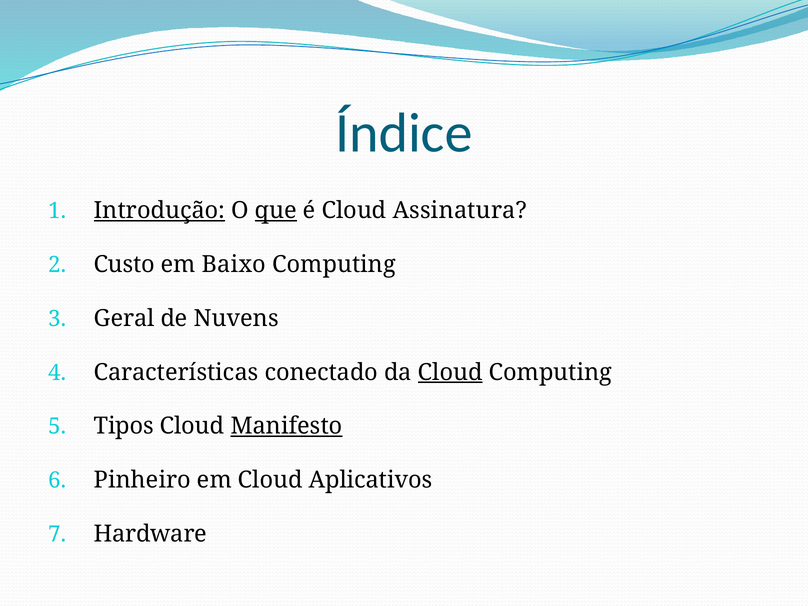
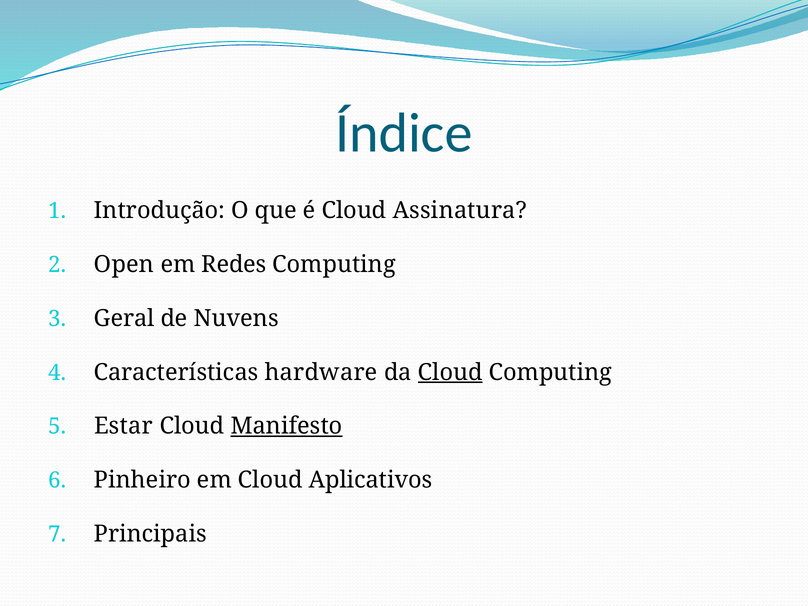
Introdução underline: present -> none (160, 211)
que underline: present -> none (276, 211)
Custo: Custo -> Open (124, 264)
Baixo: Baixo -> Redes (234, 264)
conectado: conectado -> hardware (321, 372)
Tipos: Tipos -> Estar (124, 426)
Hardware: Hardware -> Principais (150, 534)
